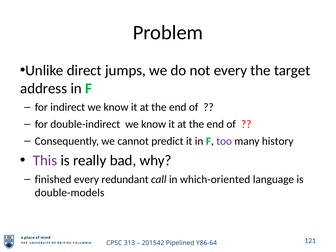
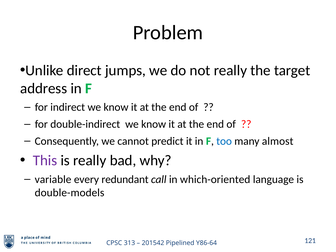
not every: every -> really (230, 70)
too colour: purple -> blue (224, 141)
history: history -> almost (278, 141)
finished: finished -> variable (53, 179)
